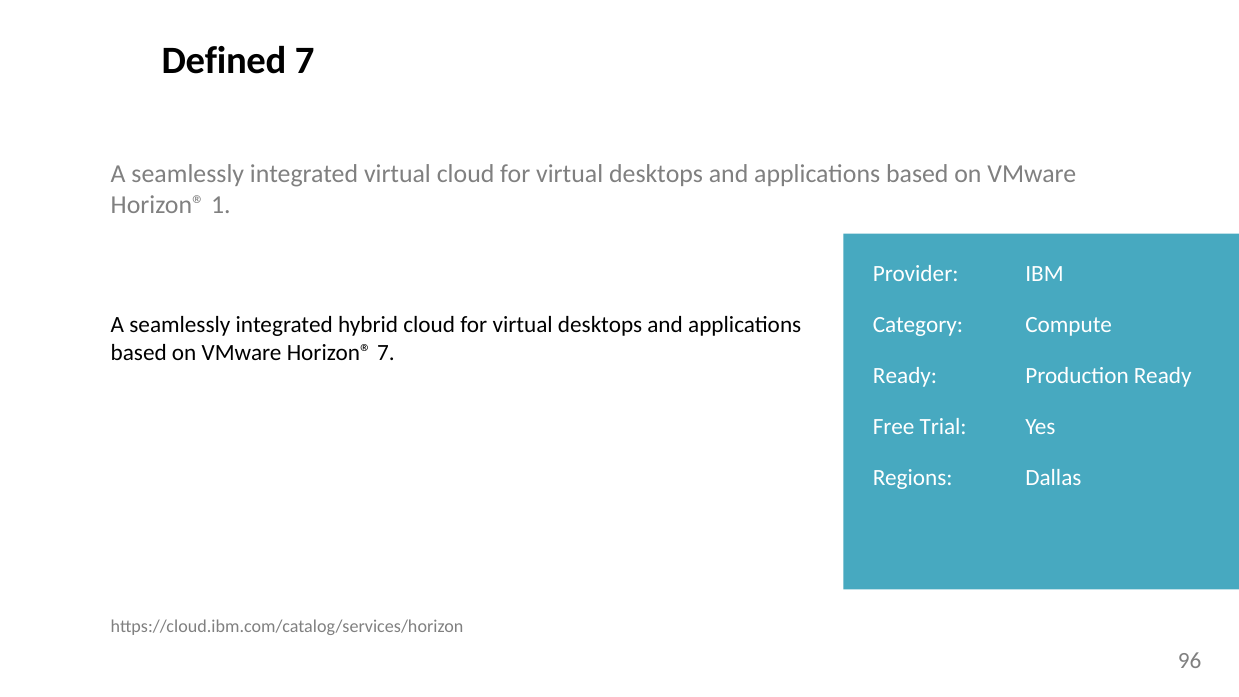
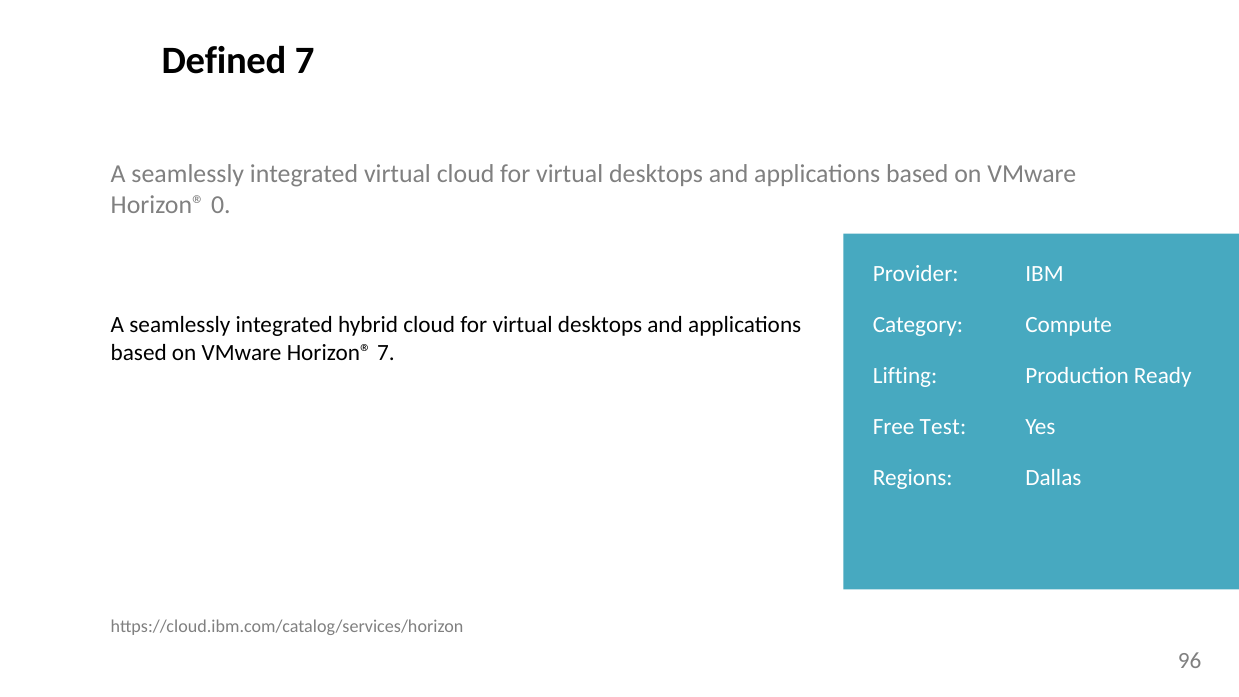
1: 1 -> 0 (221, 205)
Ready: Ready -> Lifting (905, 376)
Trial: Trial -> Test (943, 427)
